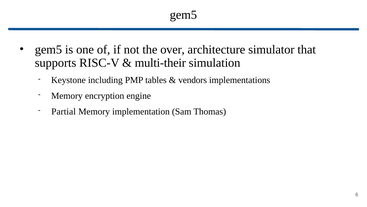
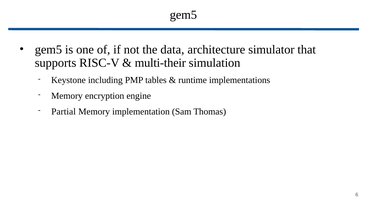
over: over -> data (172, 49)
vendors: vendors -> runtime (193, 80)
